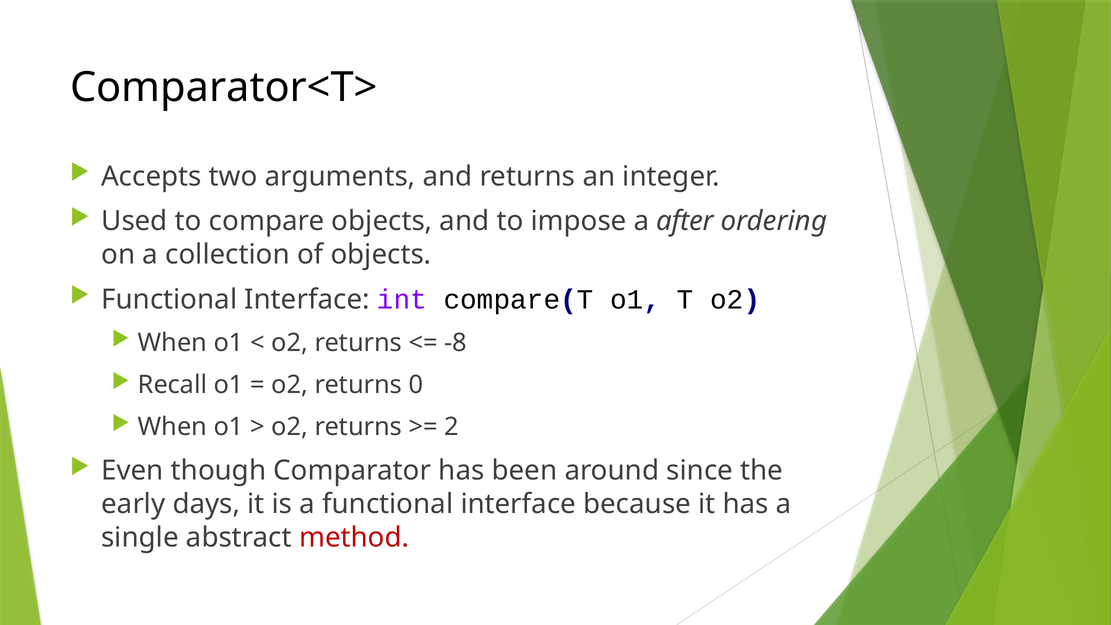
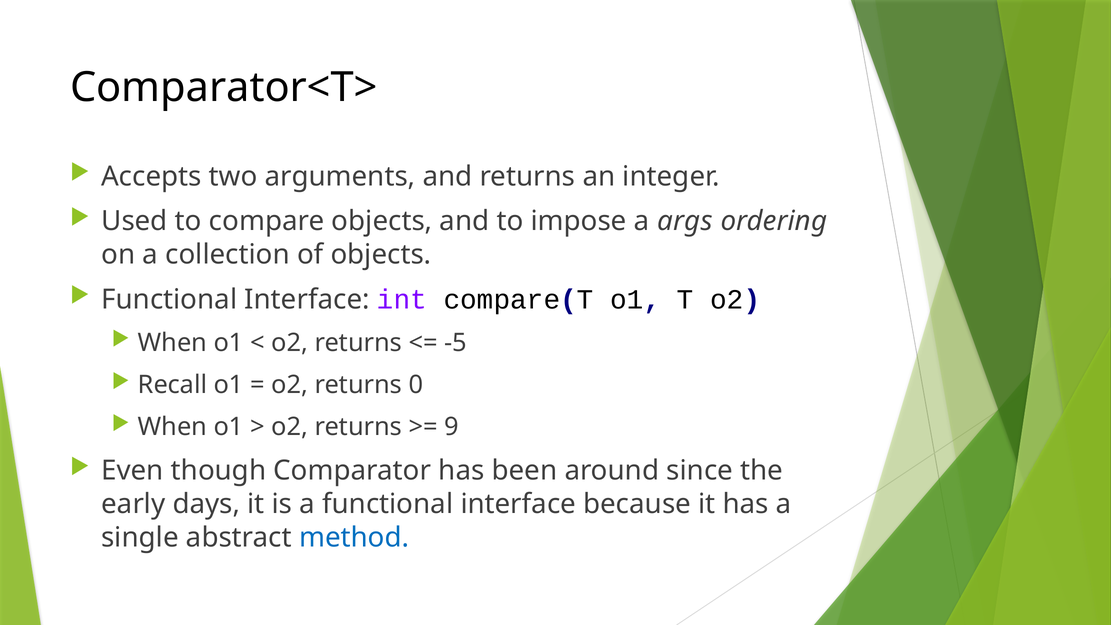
after: after -> args (685, 221)
-8: -8 -> -5 (456, 343)
2: 2 -> 9 (452, 427)
method colour: red -> blue (354, 537)
